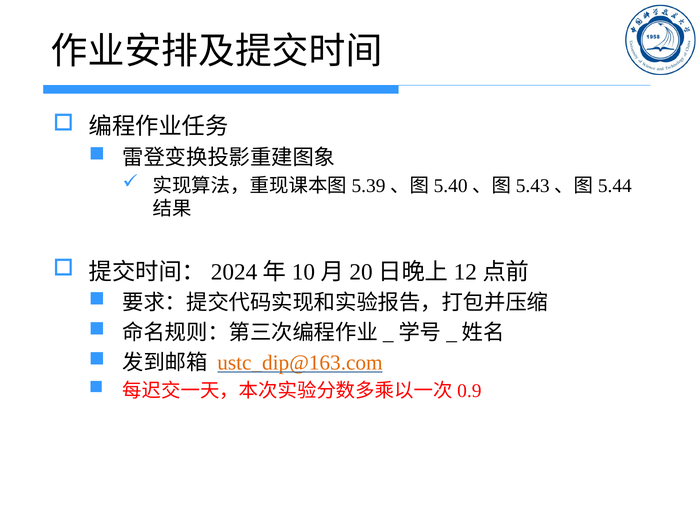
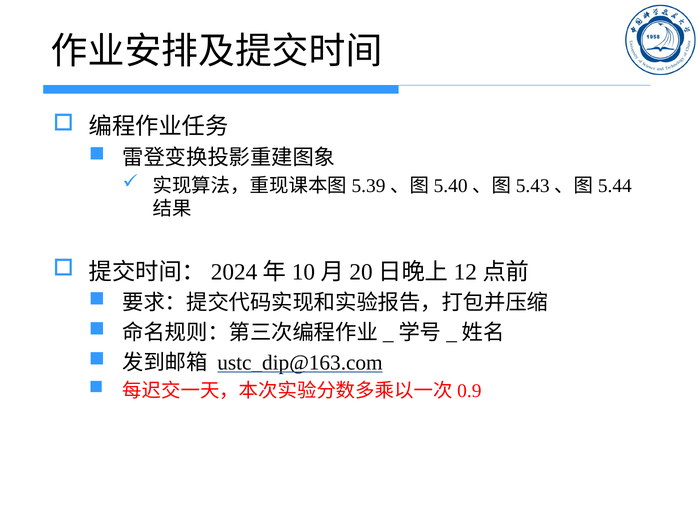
ustc_dip@163.com colour: orange -> black (300, 363)
